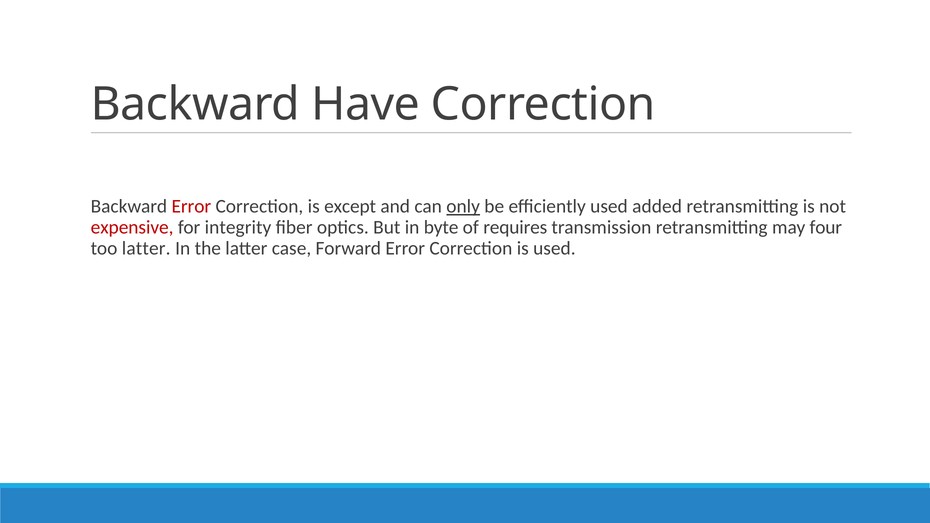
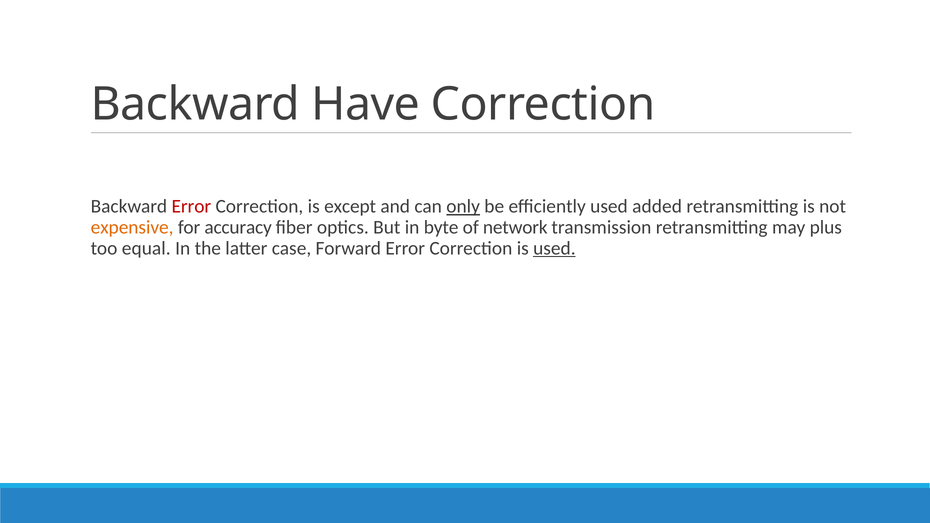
expensive colour: red -> orange (132, 227)
integrity: integrity -> accuracy (238, 227)
requires: requires -> network (515, 227)
four: four -> plus (826, 227)
too latter: latter -> equal (146, 248)
used underline: none -> present (554, 248)
